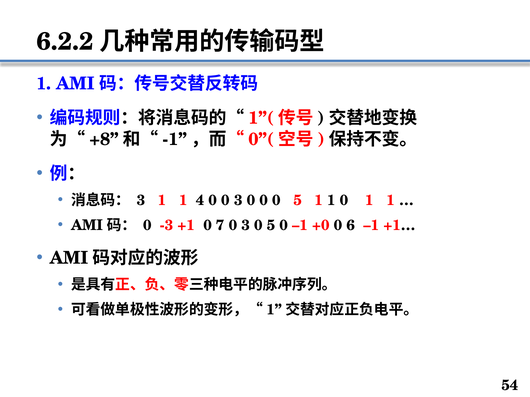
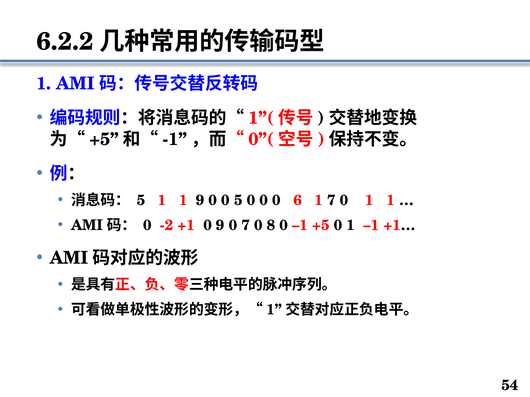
+8: +8 -> +5 (104, 140)
3: 3 -> 5 (141, 201)
1 4: 4 -> 9 (200, 201)
0 0 3: 3 -> 5 (238, 201)
0 0 5: 5 -> 6 (298, 201)
1: 1 -> 7 (331, 201)
-3: -3 -> -2 (167, 226)
0 7: 7 -> 9 (220, 226)
3: 3 -> 7 (246, 226)
5: 5 -> 8 (271, 226)
–1 +0: +0 -> +5 (321, 226)
6: 6 -> 1 (351, 226)
